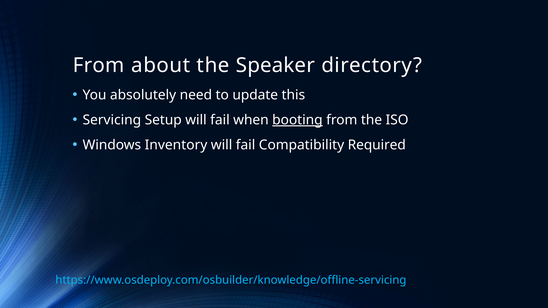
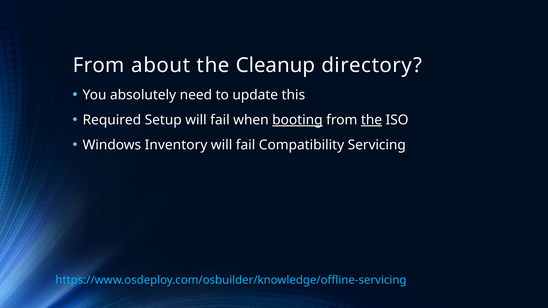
Speaker: Speaker -> Cleanup (275, 65)
Servicing: Servicing -> Required (112, 120)
the underline: none -> present (372, 120)
Required: Required -> Servicing (377, 145)
